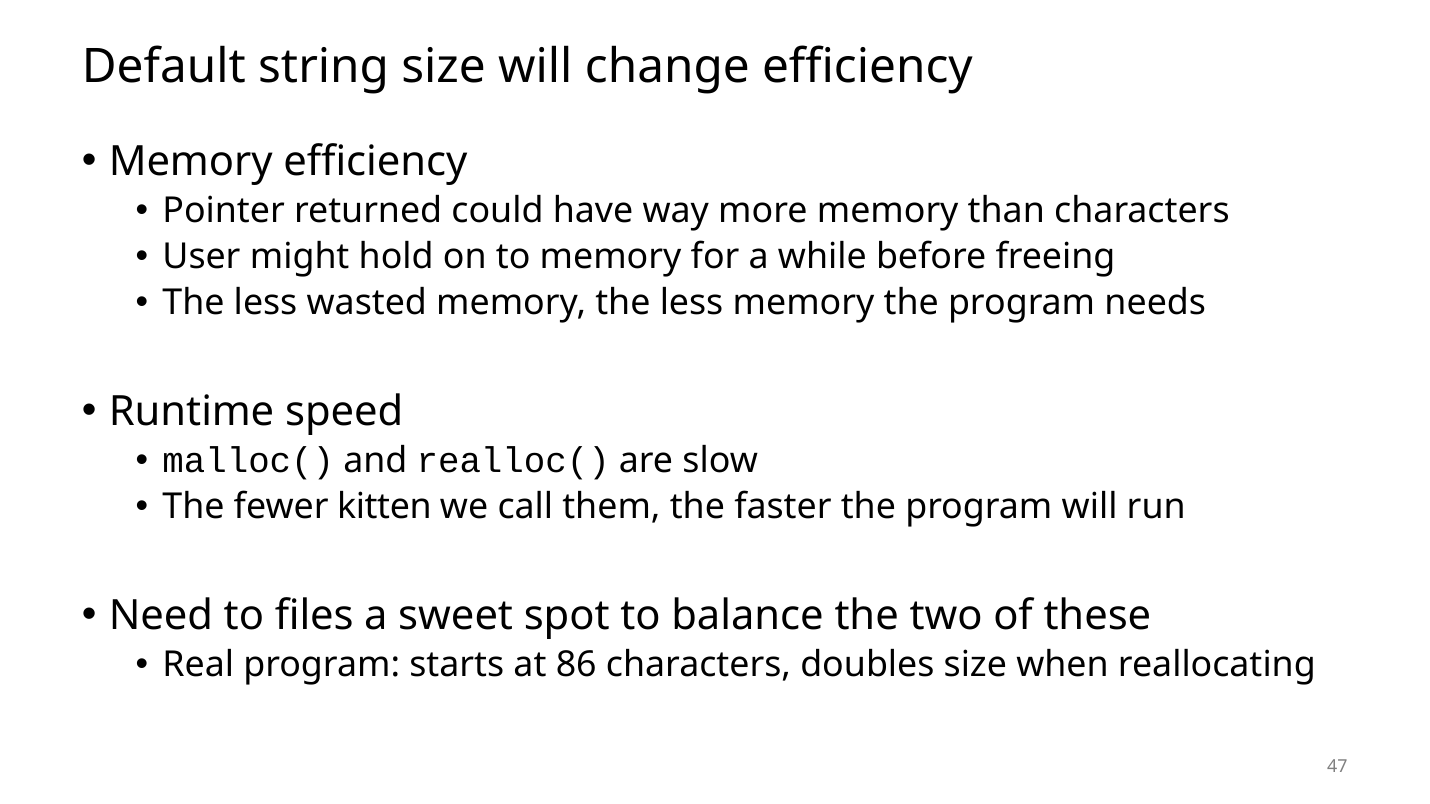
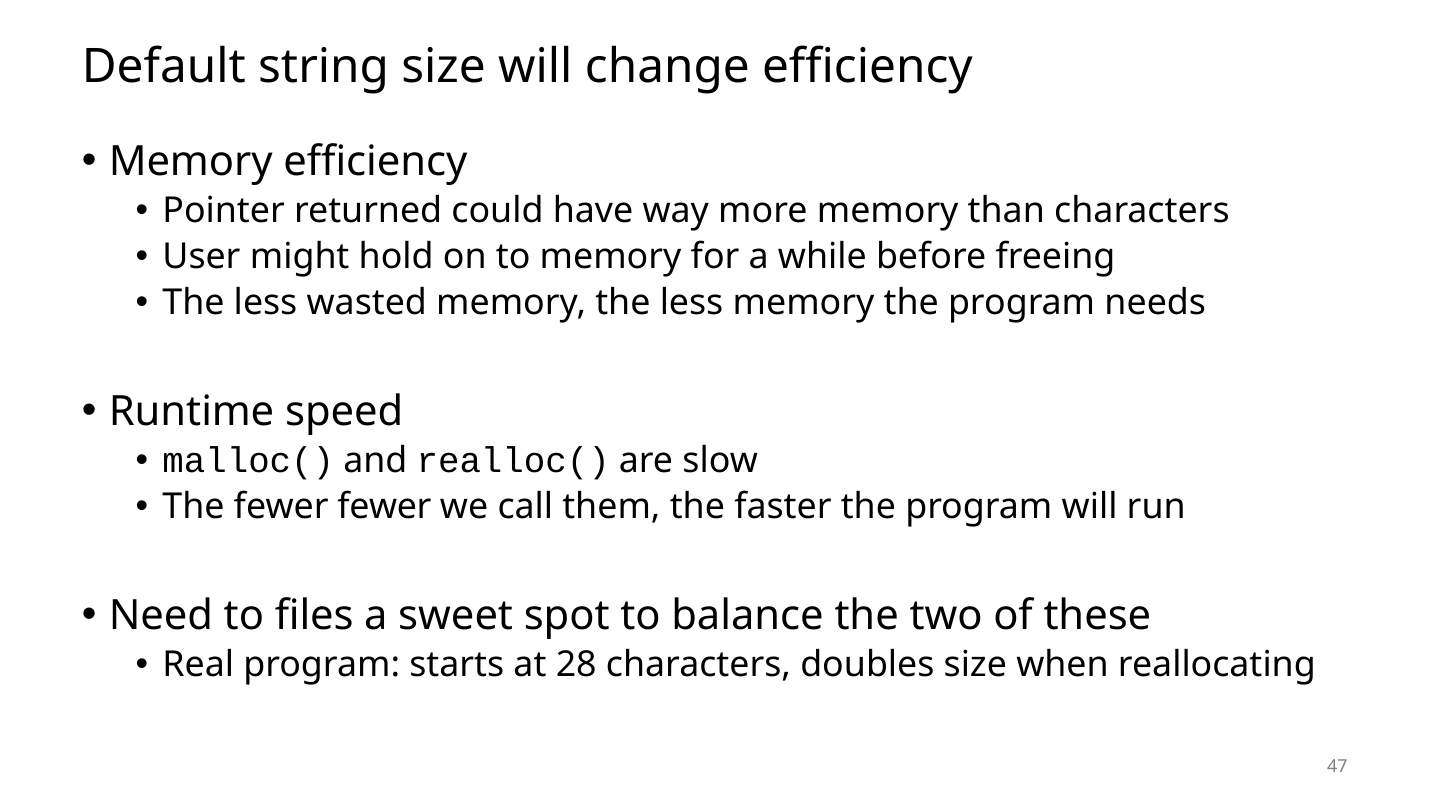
fewer kitten: kitten -> fewer (384, 507)
86: 86 -> 28 (576, 665)
